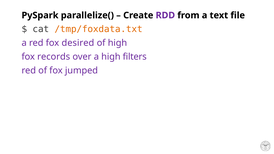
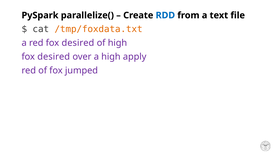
RDD colour: purple -> blue (165, 15)
records: records -> desired (54, 57)
filters: filters -> apply (135, 57)
